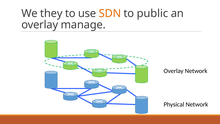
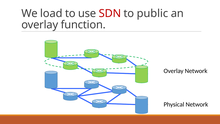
they: they -> load (51, 13)
SDN colour: orange -> red (110, 13)
manage: manage -> function (83, 25)
